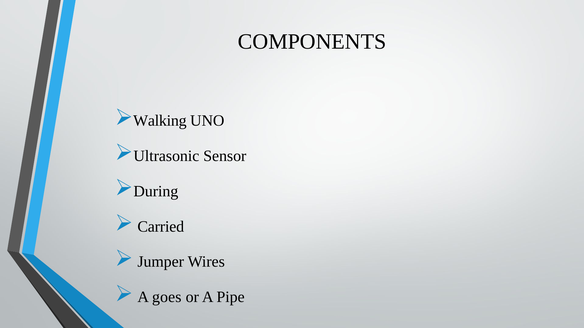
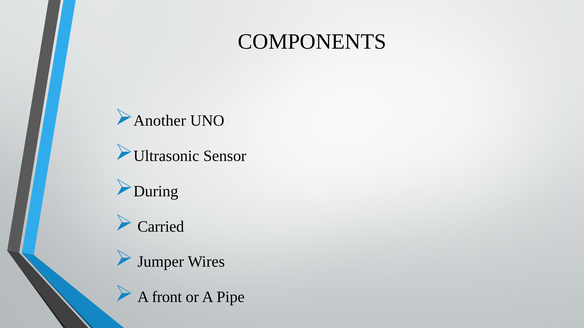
Walking: Walking -> Another (160, 121)
goes: goes -> front (167, 298)
